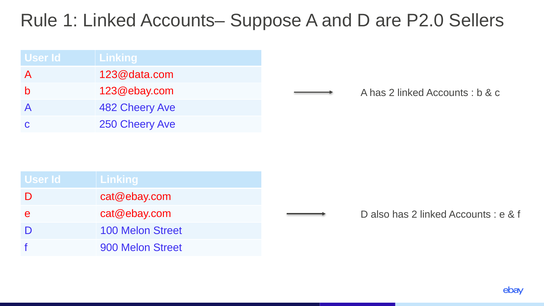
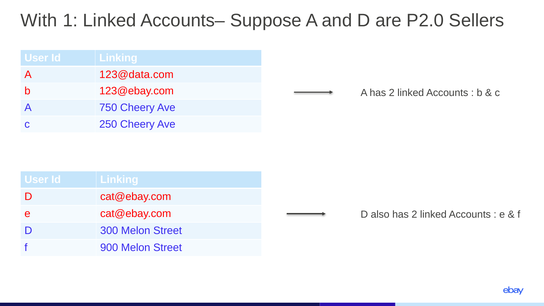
Rule: Rule -> With (39, 21)
482: 482 -> 750 (108, 108)
100: 100 -> 300 (109, 230)
